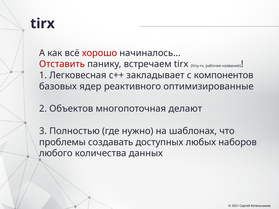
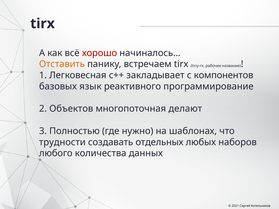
Отставить colour: red -> orange (62, 64)
ядер: ядер -> язык (90, 87)
оптимизированные: оптимизированные -> программирование (208, 87)
проблемы: проблемы -> трудности (62, 142)
доступных: доступных -> отдельных (159, 142)
